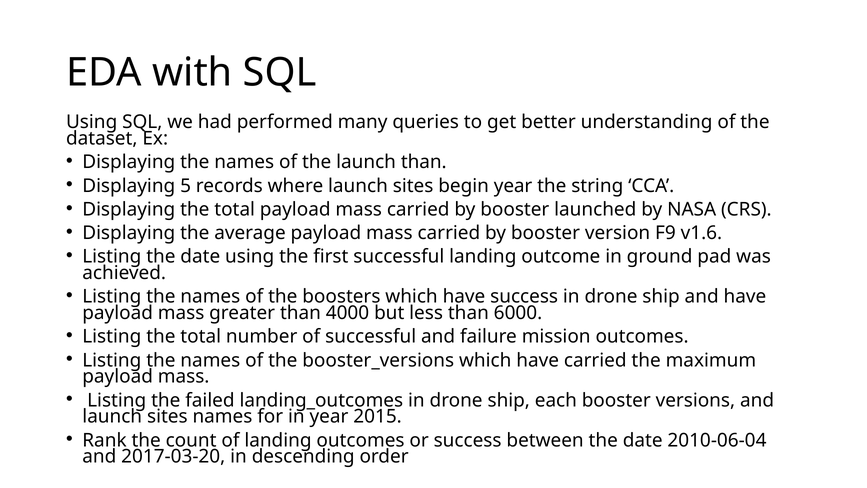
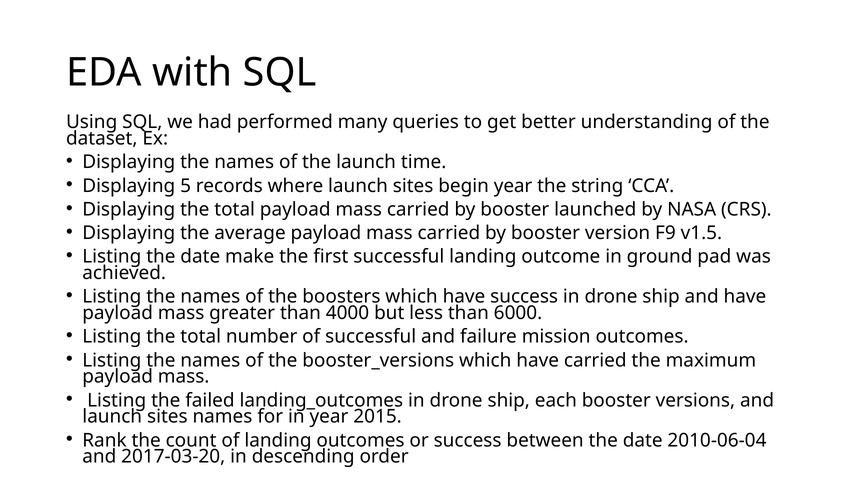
launch than: than -> time (424, 162)
v1.6: v1.6 -> v1.5 (701, 233)
date using: using -> make (250, 256)
